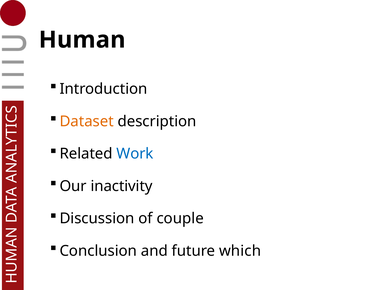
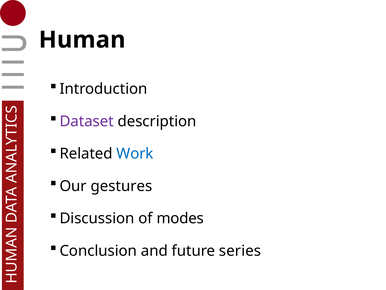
Dataset colour: orange -> purple (87, 121)
inactivity: inactivity -> gestures (121, 186)
couple: couple -> modes (180, 218)
which: which -> series (240, 250)
